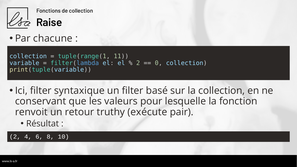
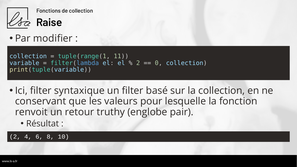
chacune: chacune -> modifier (53, 38)
exécute: exécute -> englobe (147, 112)
